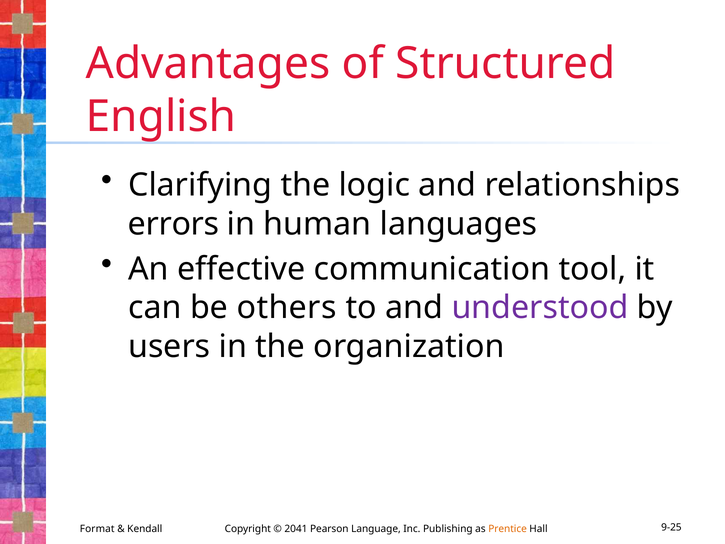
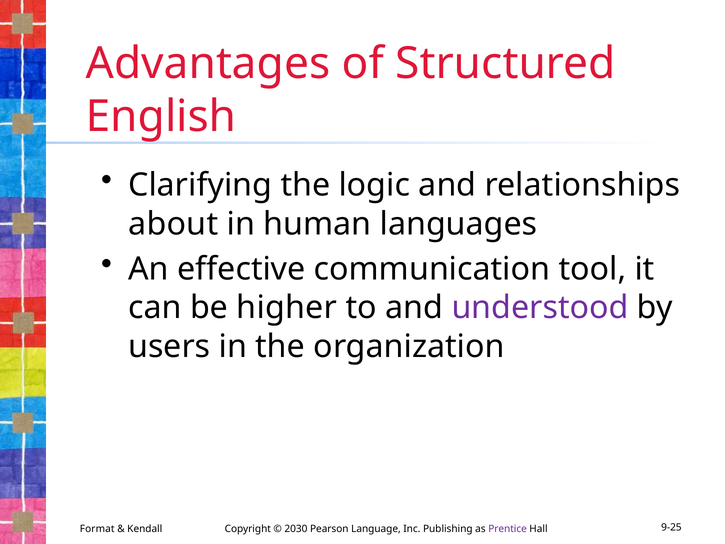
errors: errors -> about (173, 224)
others: others -> higher (287, 308)
2041: 2041 -> 2030 (296, 529)
Prentice colour: orange -> purple (508, 529)
